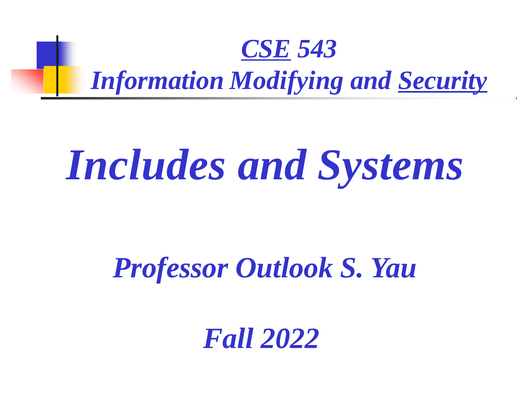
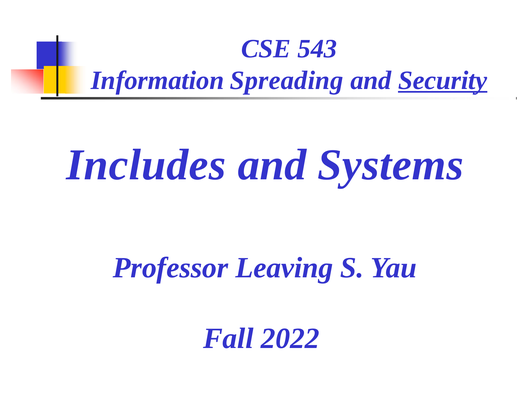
CSE underline: present -> none (266, 49)
Modifying: Modifying -> Spreading (287, 80)
Outlook: Outlook -> Leaving (284, 268)
